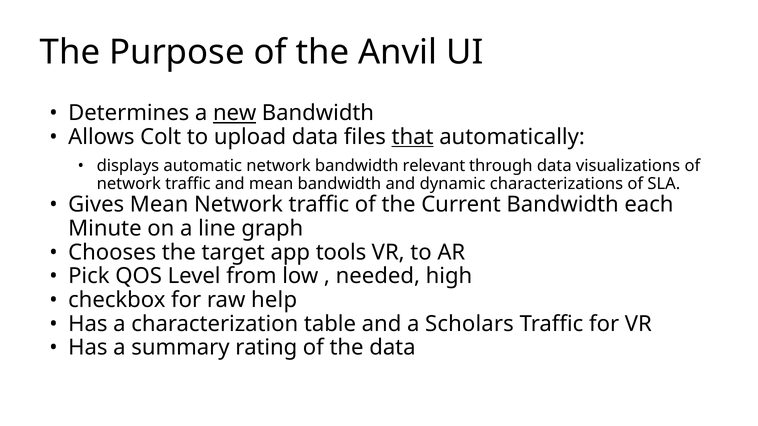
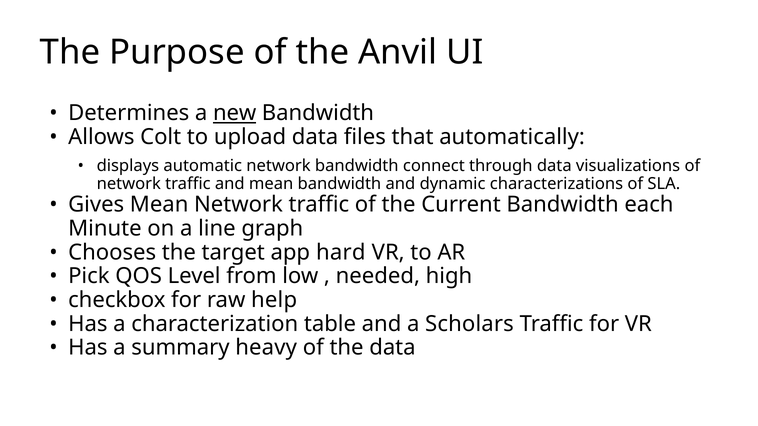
that underline: present -> none (413, 137)
relevant: relevant -> connect (434, 166)
tools: tools -> hard (341, 252)
rating: rating -> heavy (266, 348)
